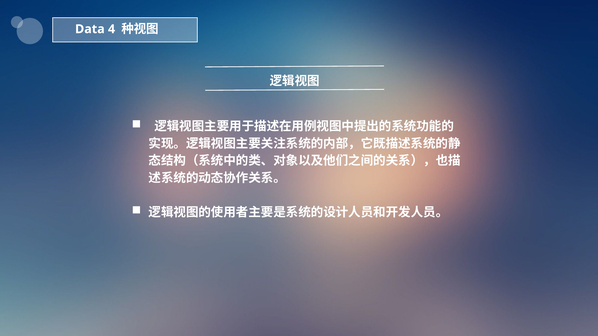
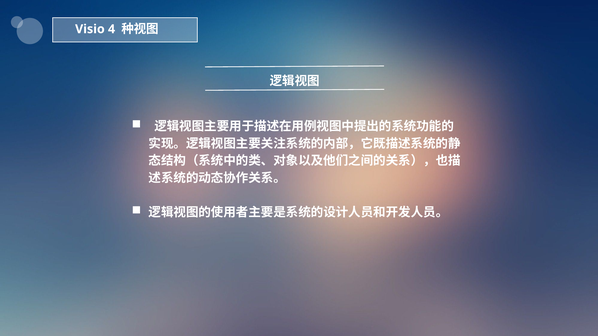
Data: Data -> Visio (90, 29)
